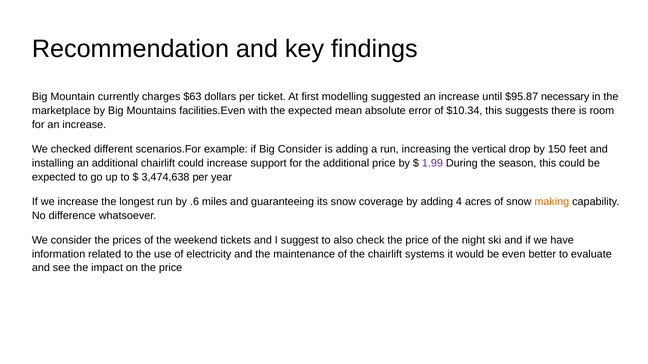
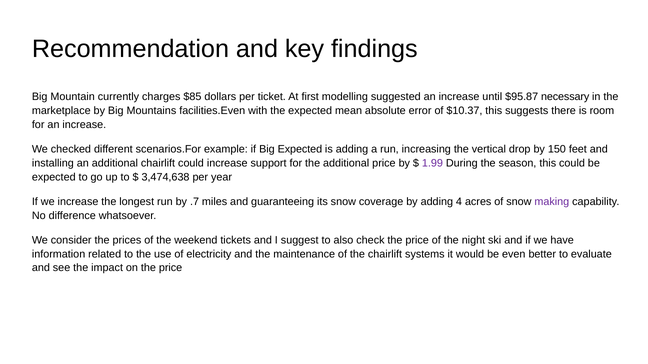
$63: $63 -> $85 (192, 97)
$10.34: $10.34 -> $10.37 (464, 111)
Big Consider: Consider -> Expected (300, 149)
.6: .6 -> .7 (195, 202)
making colour: orange -> purple (552, 202)
